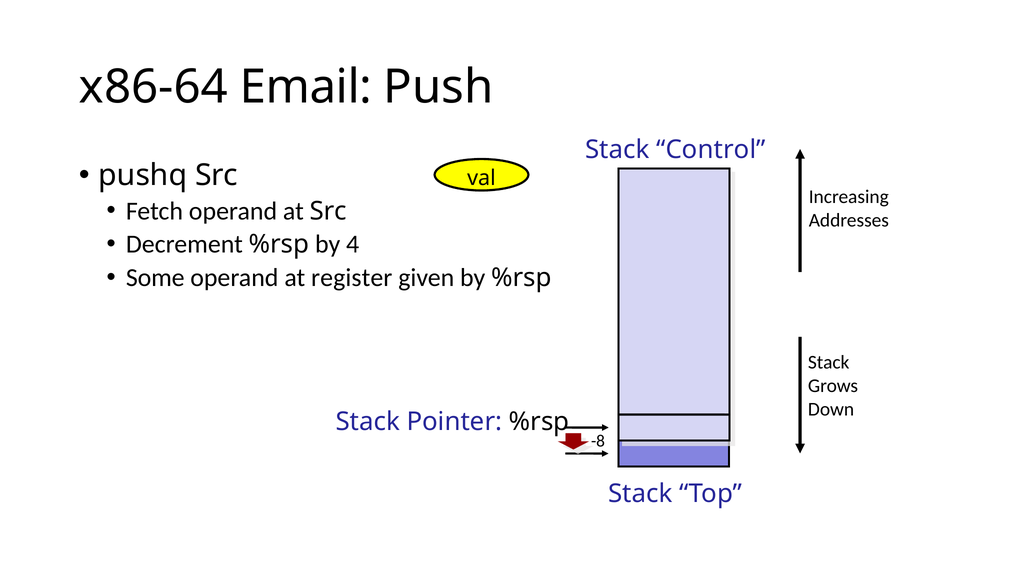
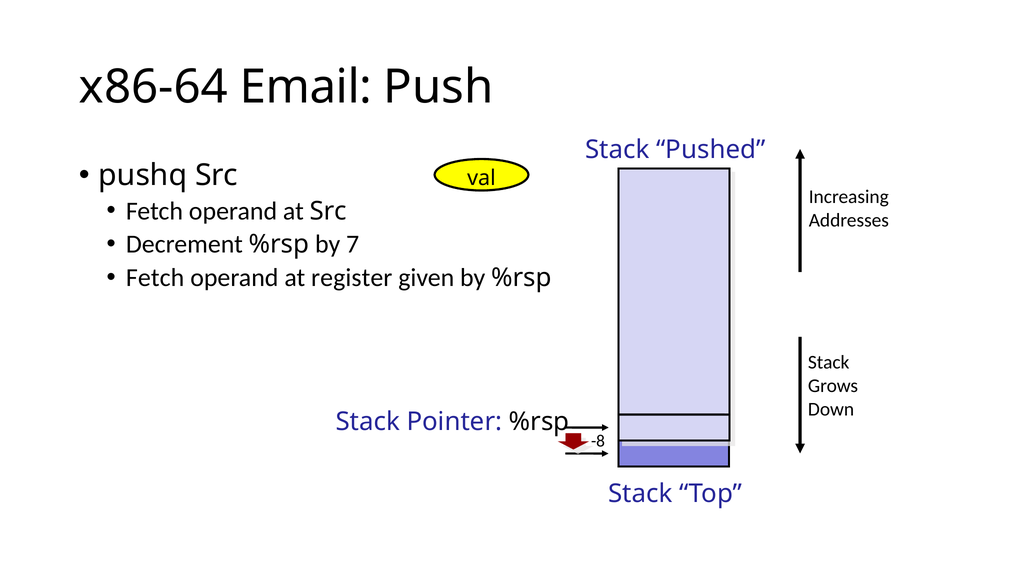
Control: Control -> Pushed (711, 150)
4: 4 -> 7 (353, 244)
Some: Some -> Fetch (155, 278)
